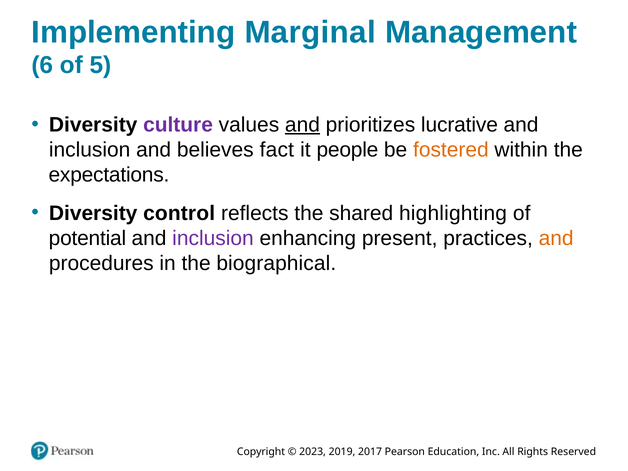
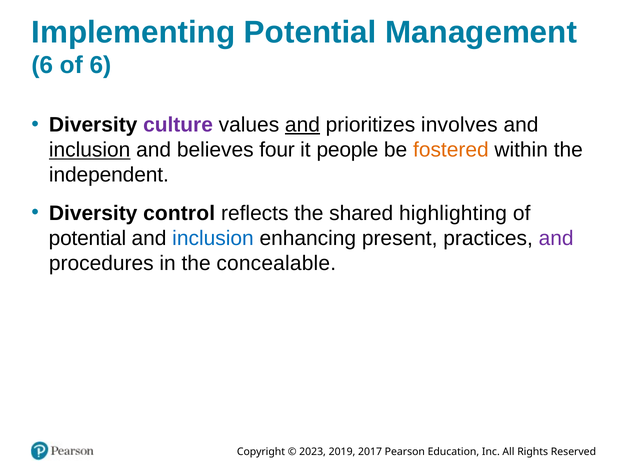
Implementing Marginal: Marginal -> Potential (310, 32)
of 5: 5 -> 6 (100, 65)
lucrative: lucrative -> involves (459, 125)
inclusion underline: none -> present (90, 150)
fact: fact -> four (277, 150)
expectations: expectations -> independent (109, 175)
inclusion colour: purple -> blue (213, 238)
and colour: orange -> purple (556, 238)
biographical: biographical -> concealable (276, 263)
